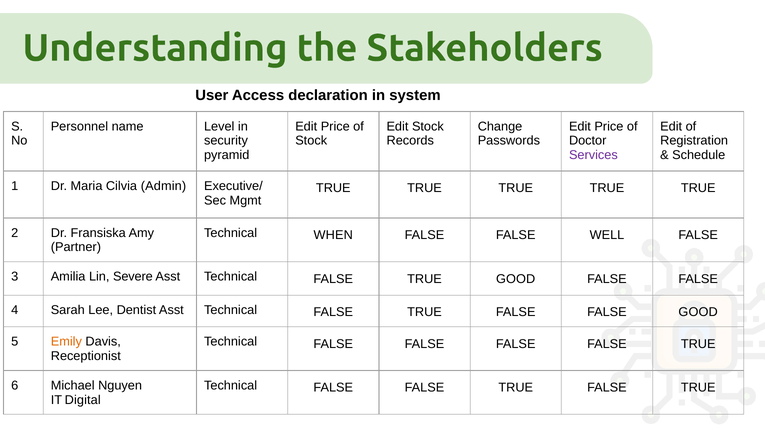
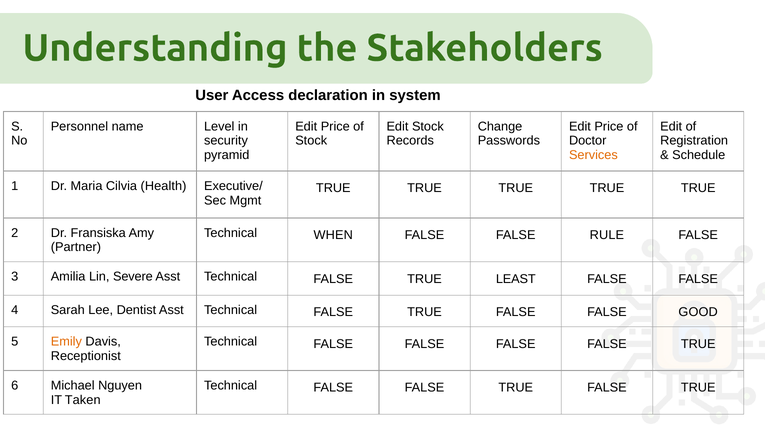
Services colour: purple -> orange (593, 155)
Admin: Admin -> Health (164, 186)
WELL: WELL -> RULE (607, 235)
TRUE GOOD: GOOD -> LEAST (516, 279)
Digital: Digital -> Taken (83, 400)
